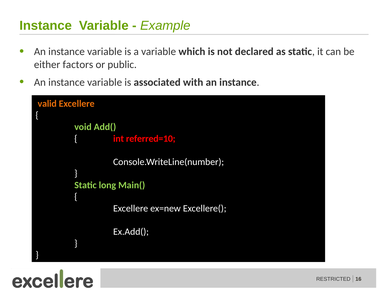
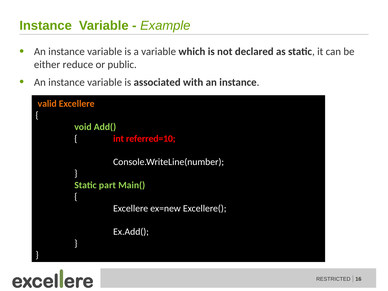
factors: factors -> reduce (78, 65)
long: long -> part (107, 185)
